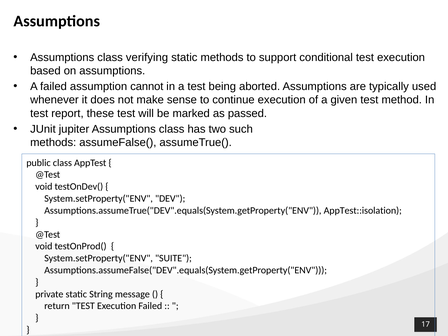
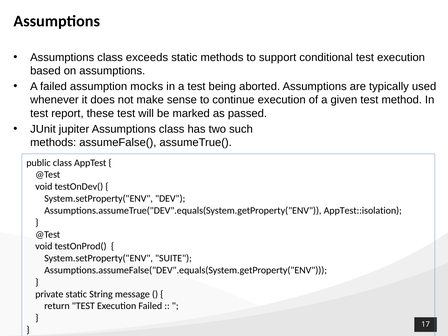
verifying: verifying -> exceeds (147, 57)
cannot: cannot -> mocks (147, 87)
